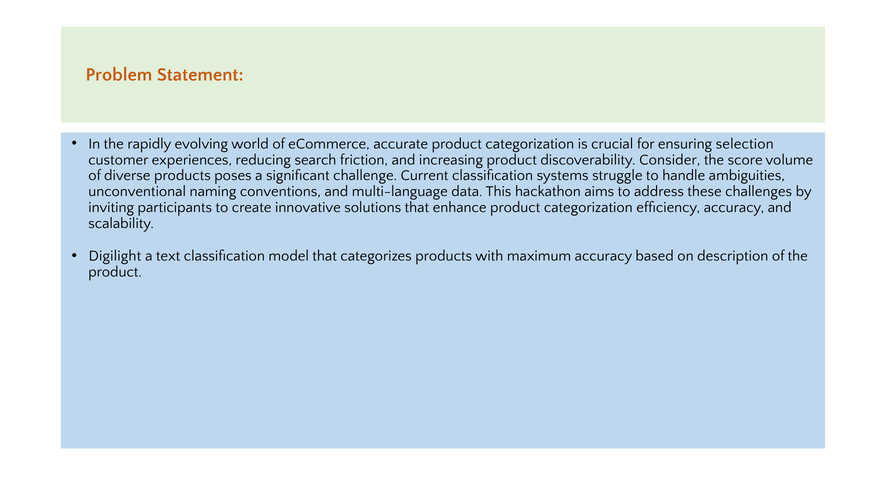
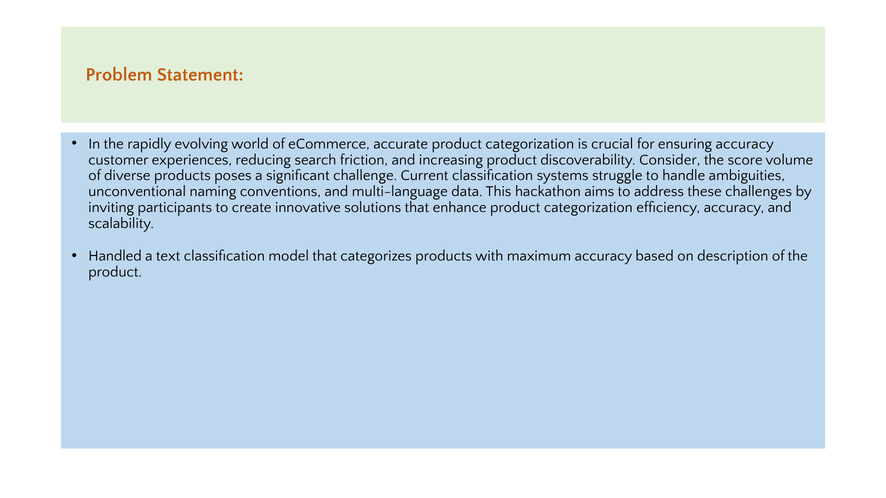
ensuring selection: selection -> accuracy (745, 144)
Digilight: Digilight -> Handled (115, 256)
